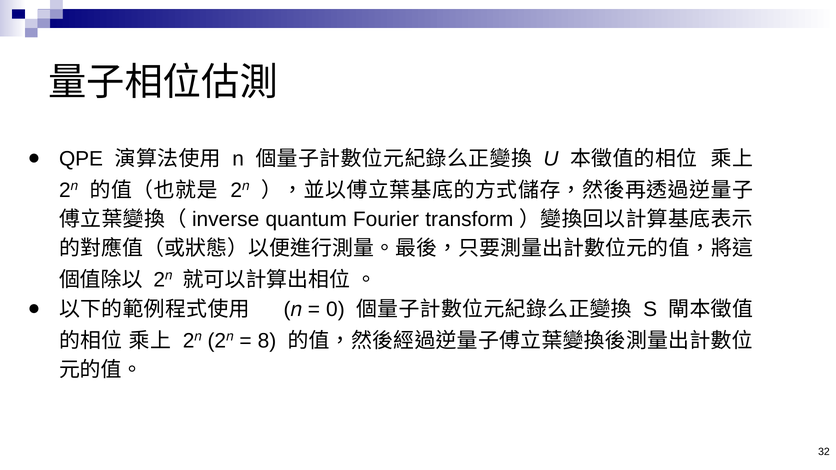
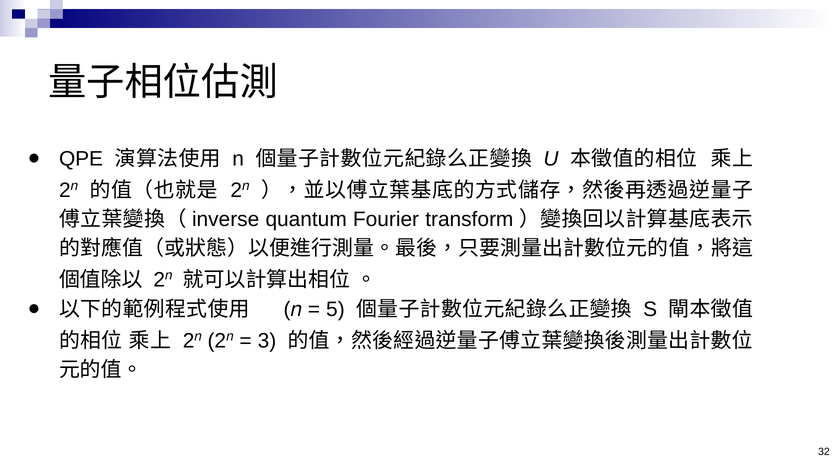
0: 0 -> 5 (335, 309)
8: 8 -> 3 (267, 341)
